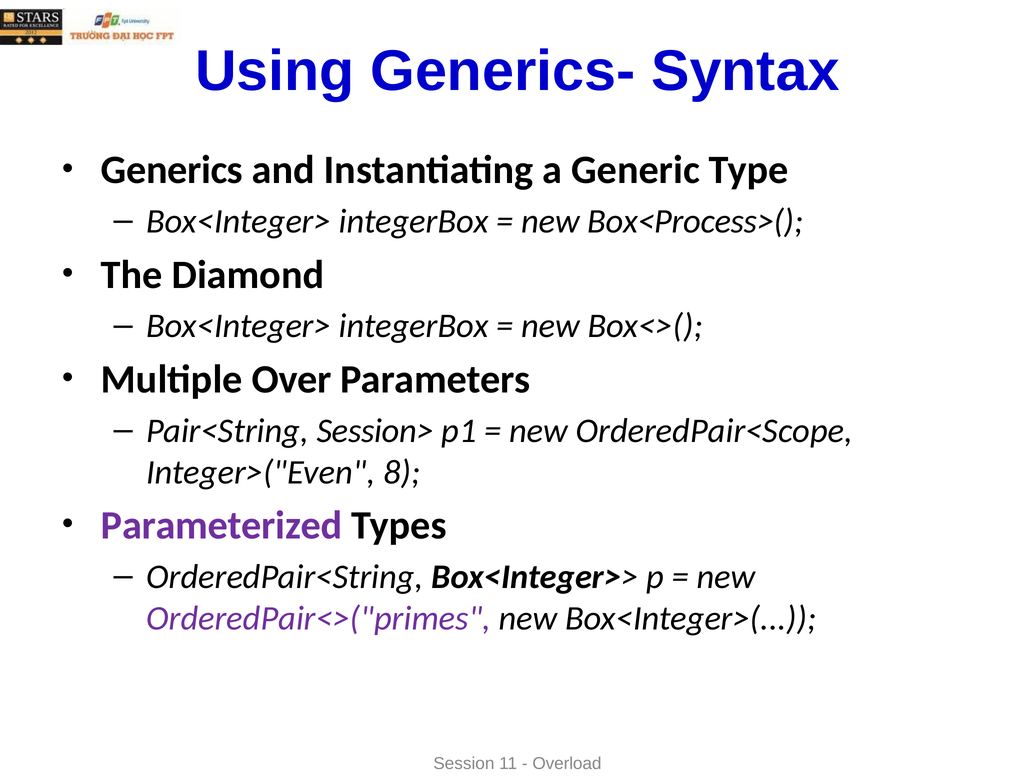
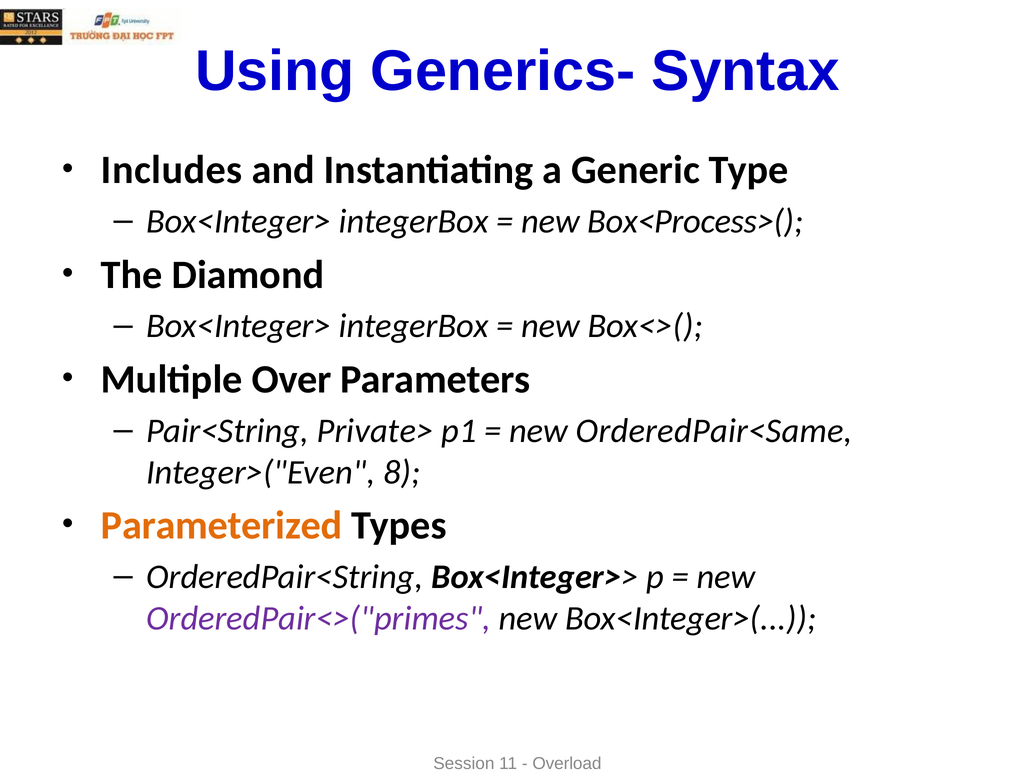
Generics: Generics -> Includes (172, 170)
Session>: Session> -> Private> (375, 431)
OrderedPair<Scope: OrderedPair<Scope -> OrderedPair<Same (714, 431)
Parameterized colour: purple -> orange (222, 526)
